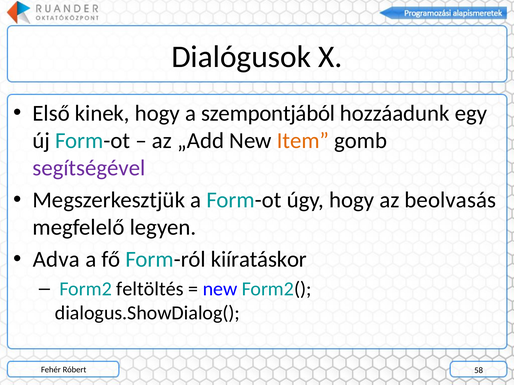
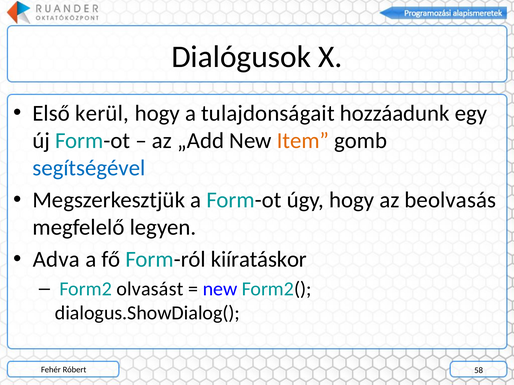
kinek: kinek -> kerül (102, 113)
szempontjából: szempontjából -> tulajdonságait (268, 113)
segítségével colour: purple -> blue (89, 168)
feltöltés: feltöltés -> olvasást (150, 289)
